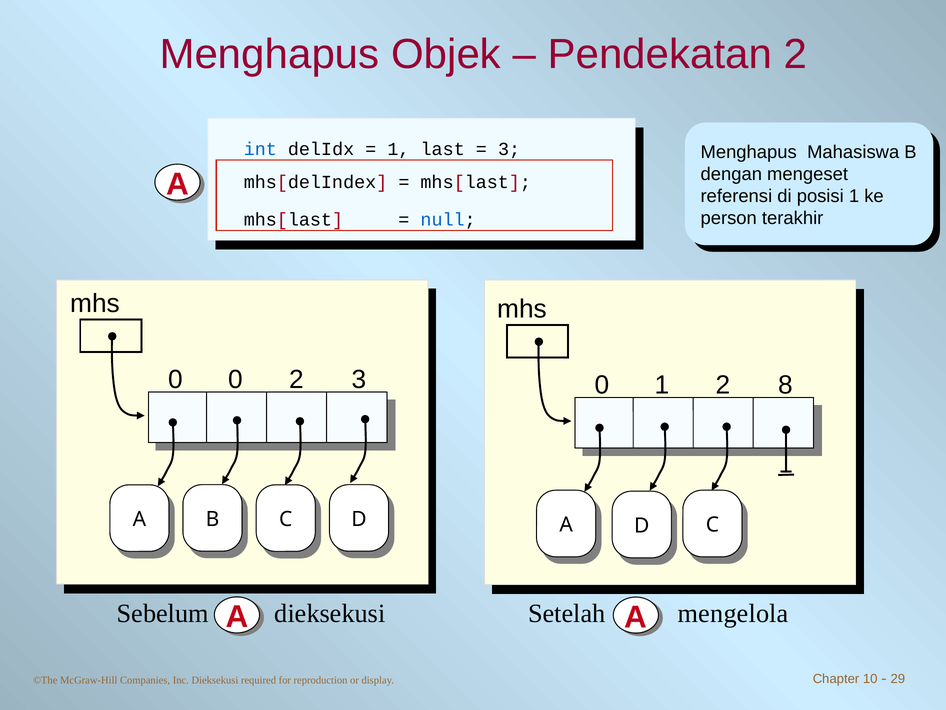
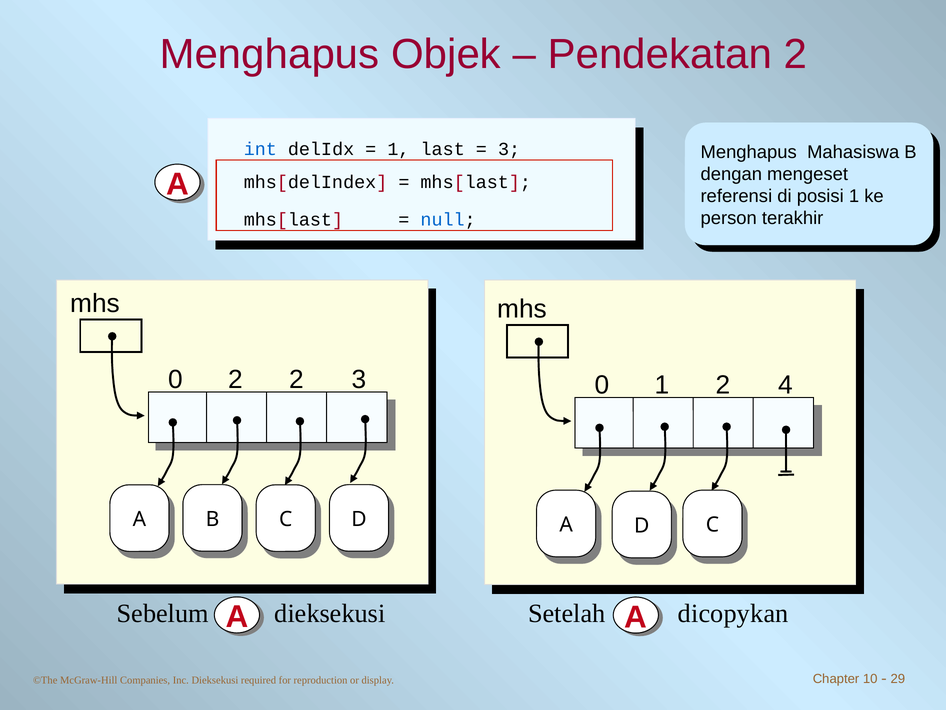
0 0: 0 -> 2 (236, 379)
8: 8 -> 4 (786, 385)
mengelola: mengelola -> dicopykan (733, 613)
